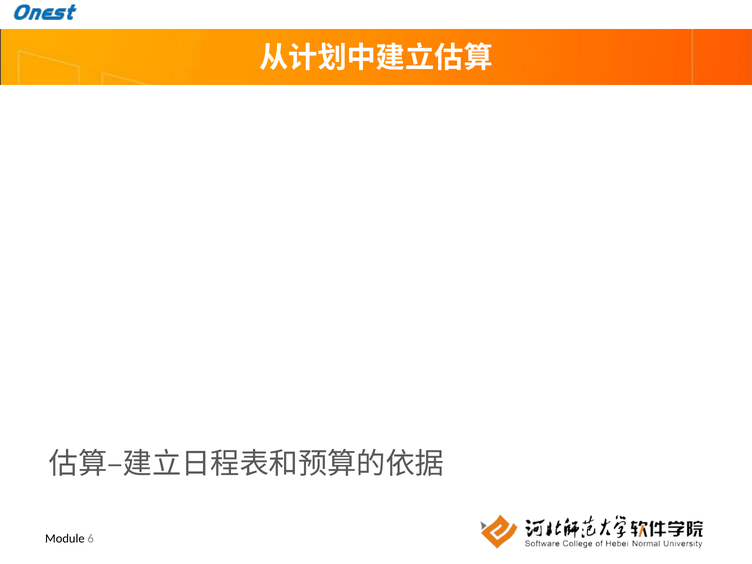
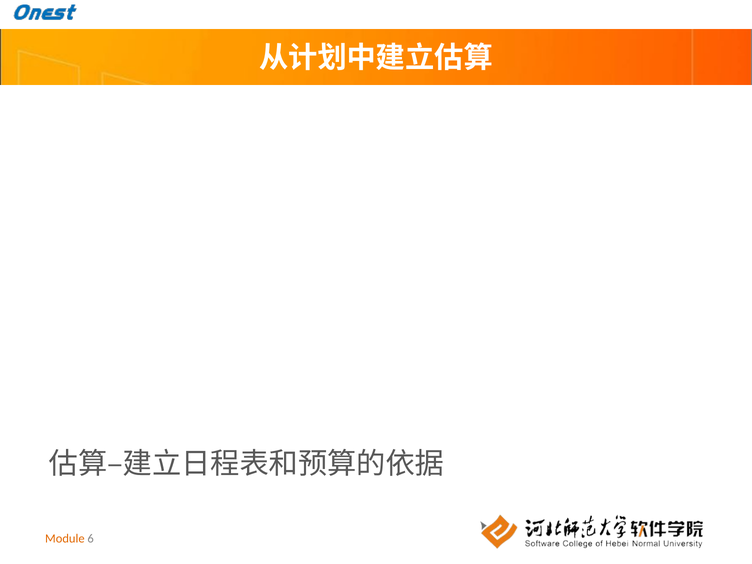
Module colour: black -> orange (65, 539)
